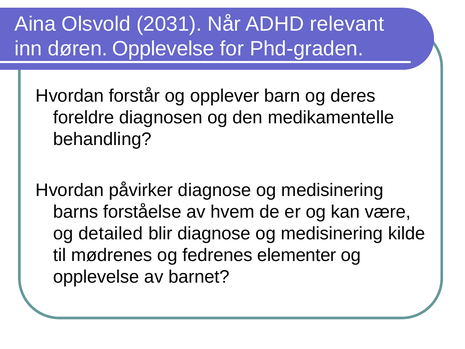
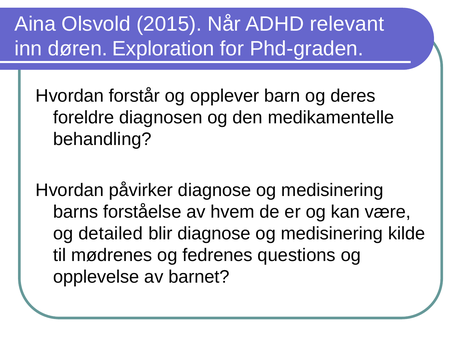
2031: 2031 -> 2015 (169, 24)
døren Opplevelse: Opplevelse -> Exploration (163, 49)
elementer: elementer -> questions (297, 255)
